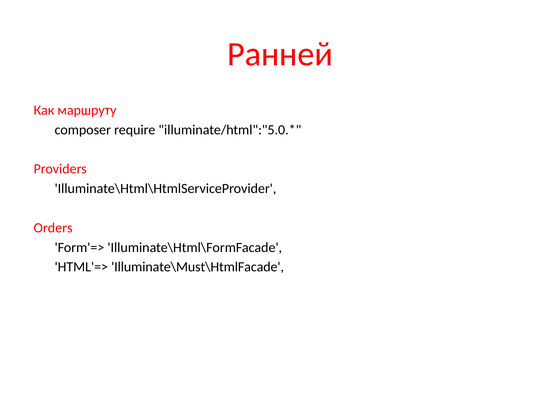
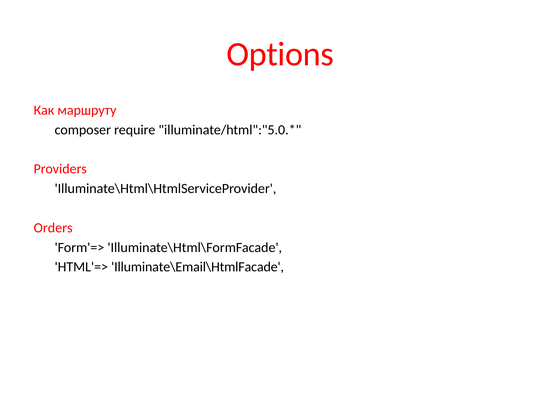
Ранней: Ранней -> Options (280, 54)
Illuminate\Must\HtmlFacade: Illuminate\Must\HtmlFacade -> Illuminate\Email\HtmlFacade (198, 267)
